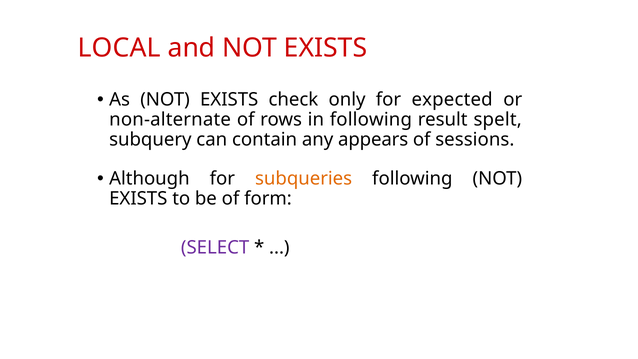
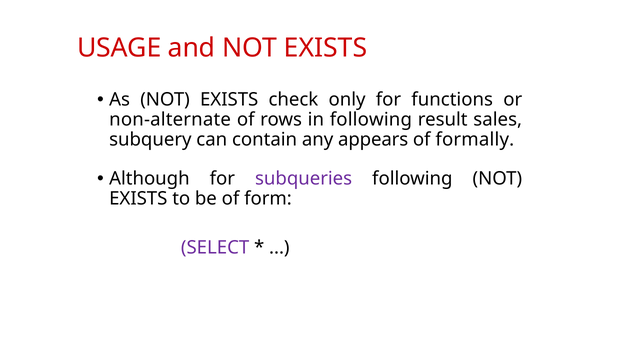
LOCAL: LOCAL -> USAGE (119, 48)
expected: expected -> functions (452, 100)
spelt: spelt -> sales (498, 120)
sessions: sessions -> formally (475, 140)
subqueries colour: orange -> purple (304, 179)
